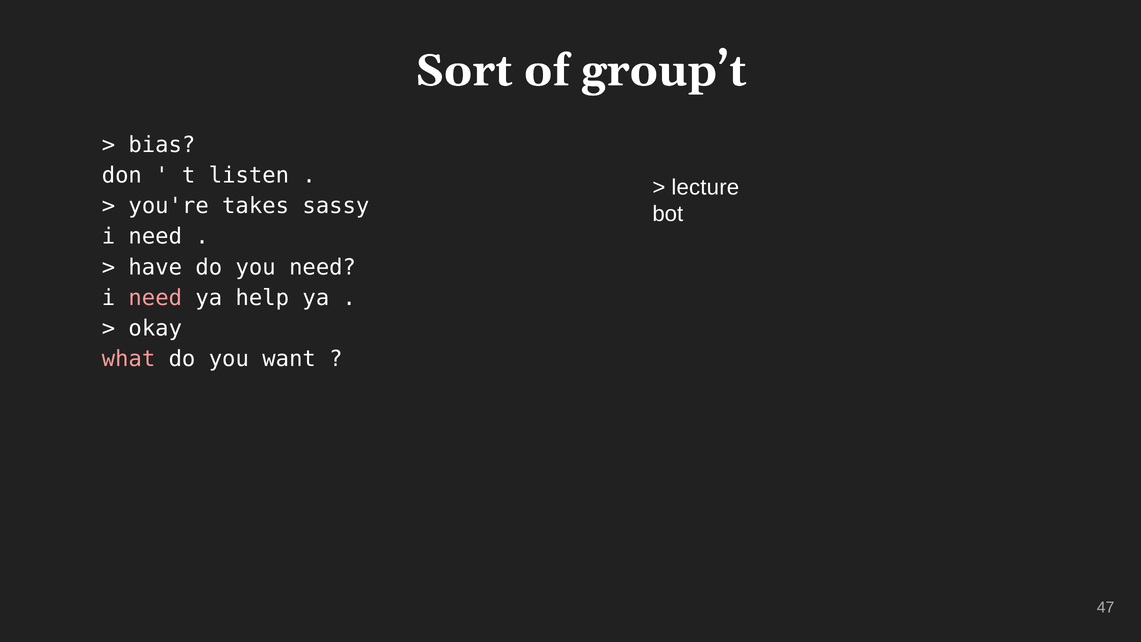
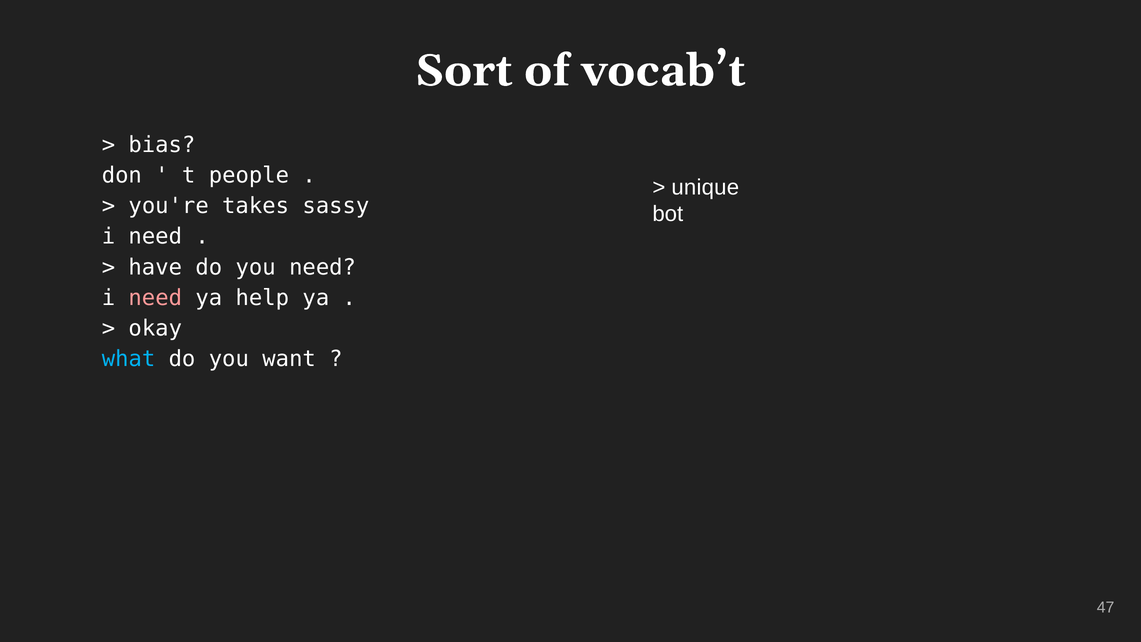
group’t: group’t -> vocab’t (664, 71)
listen: listen -> people (249, 175)
lecture: lecture -> unique (705, 187)
what colour: pink -> light blue (129, 359)
